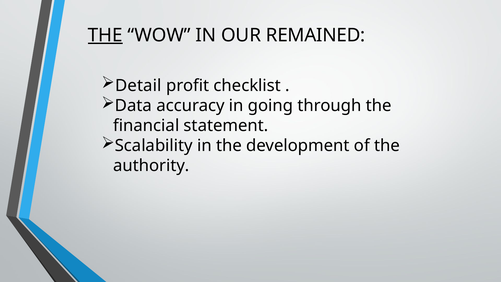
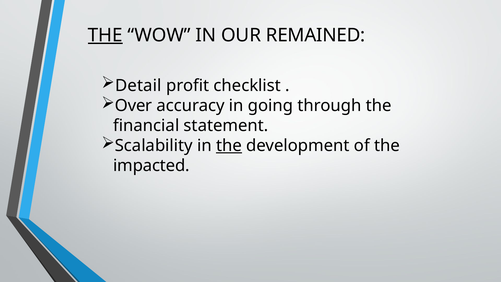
Data: Data -> Over (134, 105)
the underline: none -> present (229, 146)
authority: authority -> impacted (151, 166)
